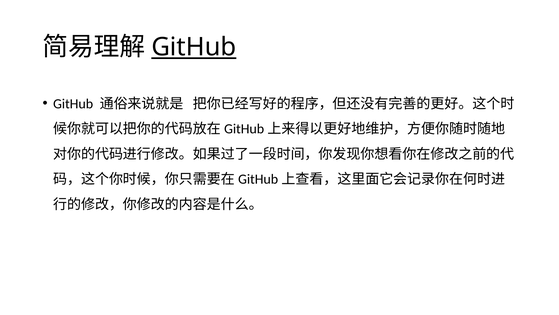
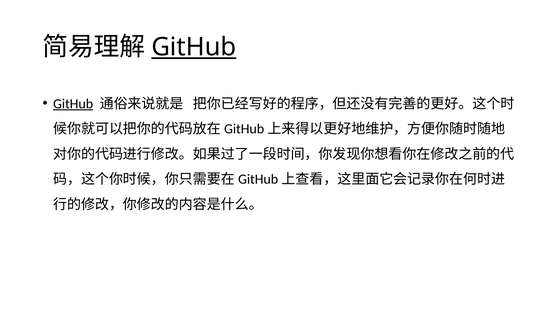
GitHub underline: none -> present (73, 104)
